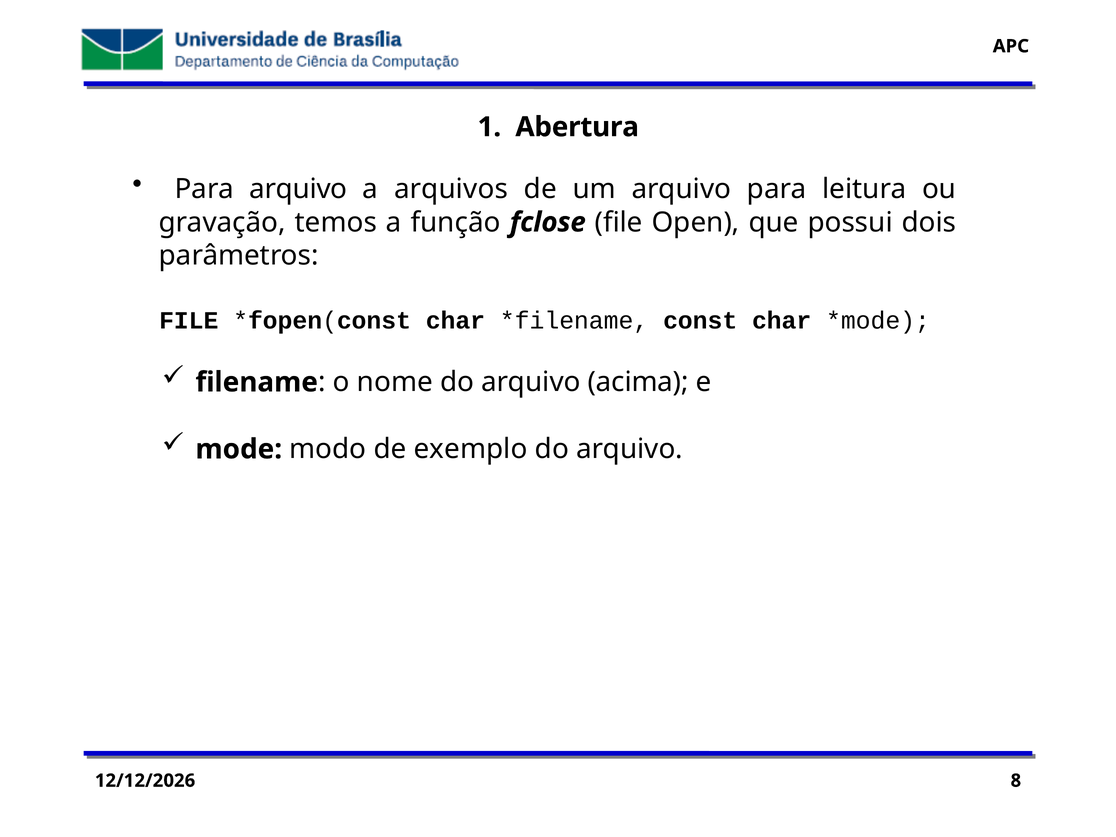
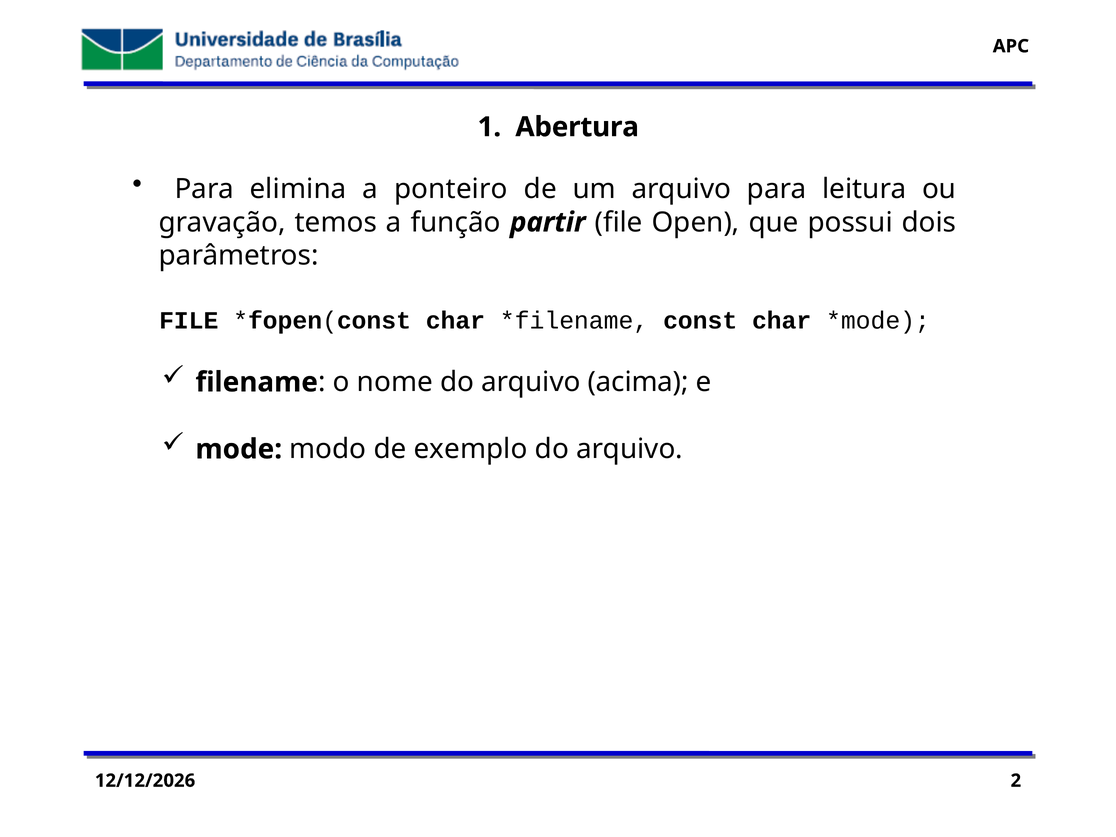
Para arquivo: arquivo -> elimina (298, 189)
arquivos: arquivos -> ponteiro (451, 189)
fclose: fclose -> partir (548, 222)
8: 8 -> 2 (1016, 781)
